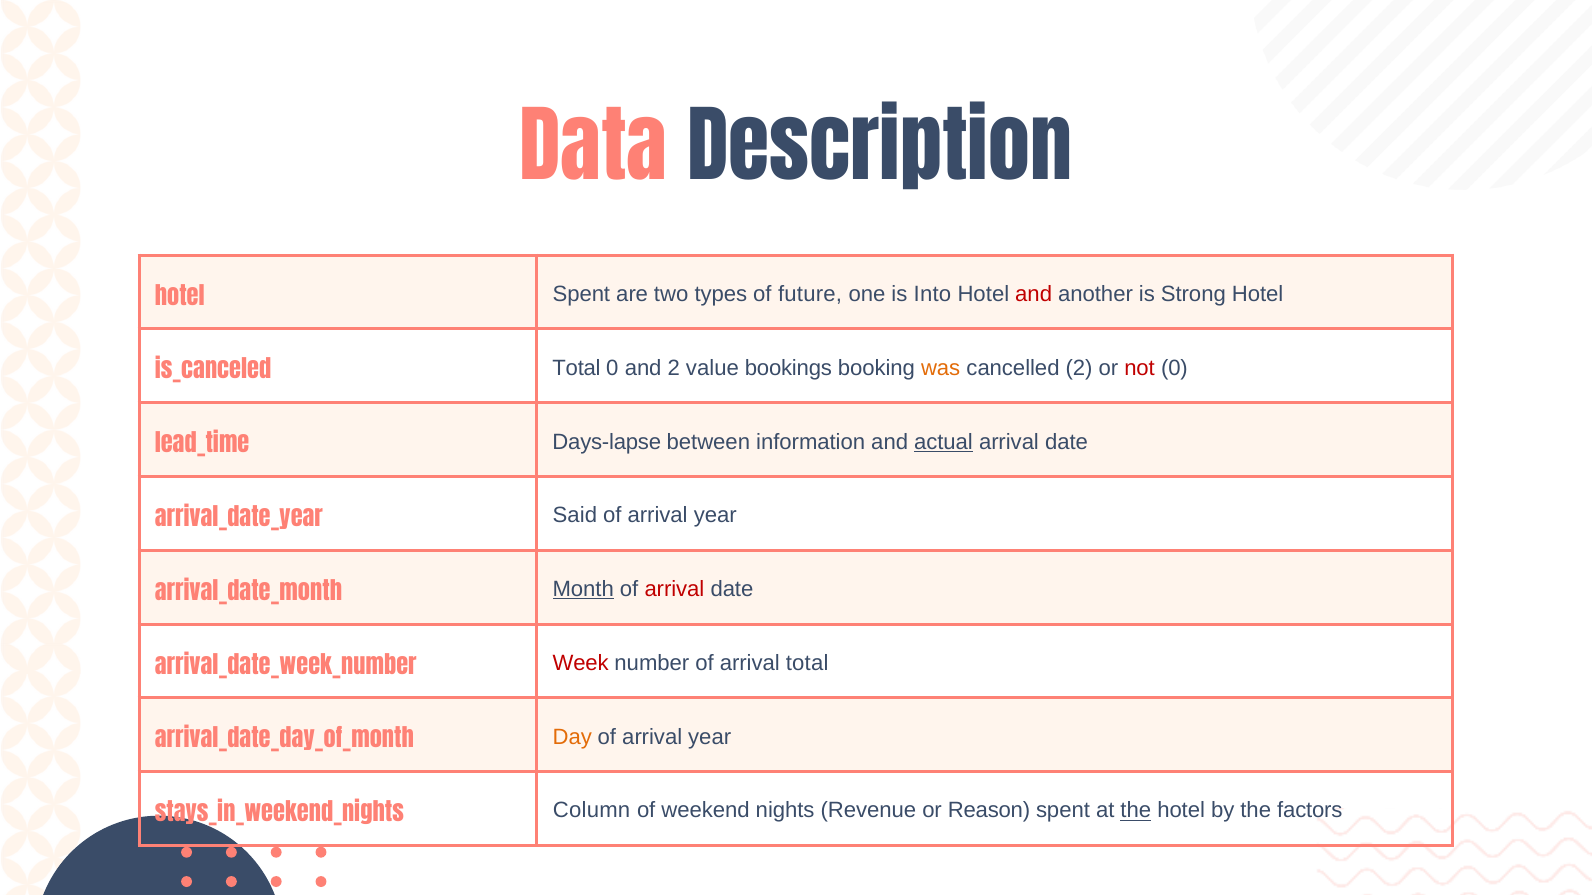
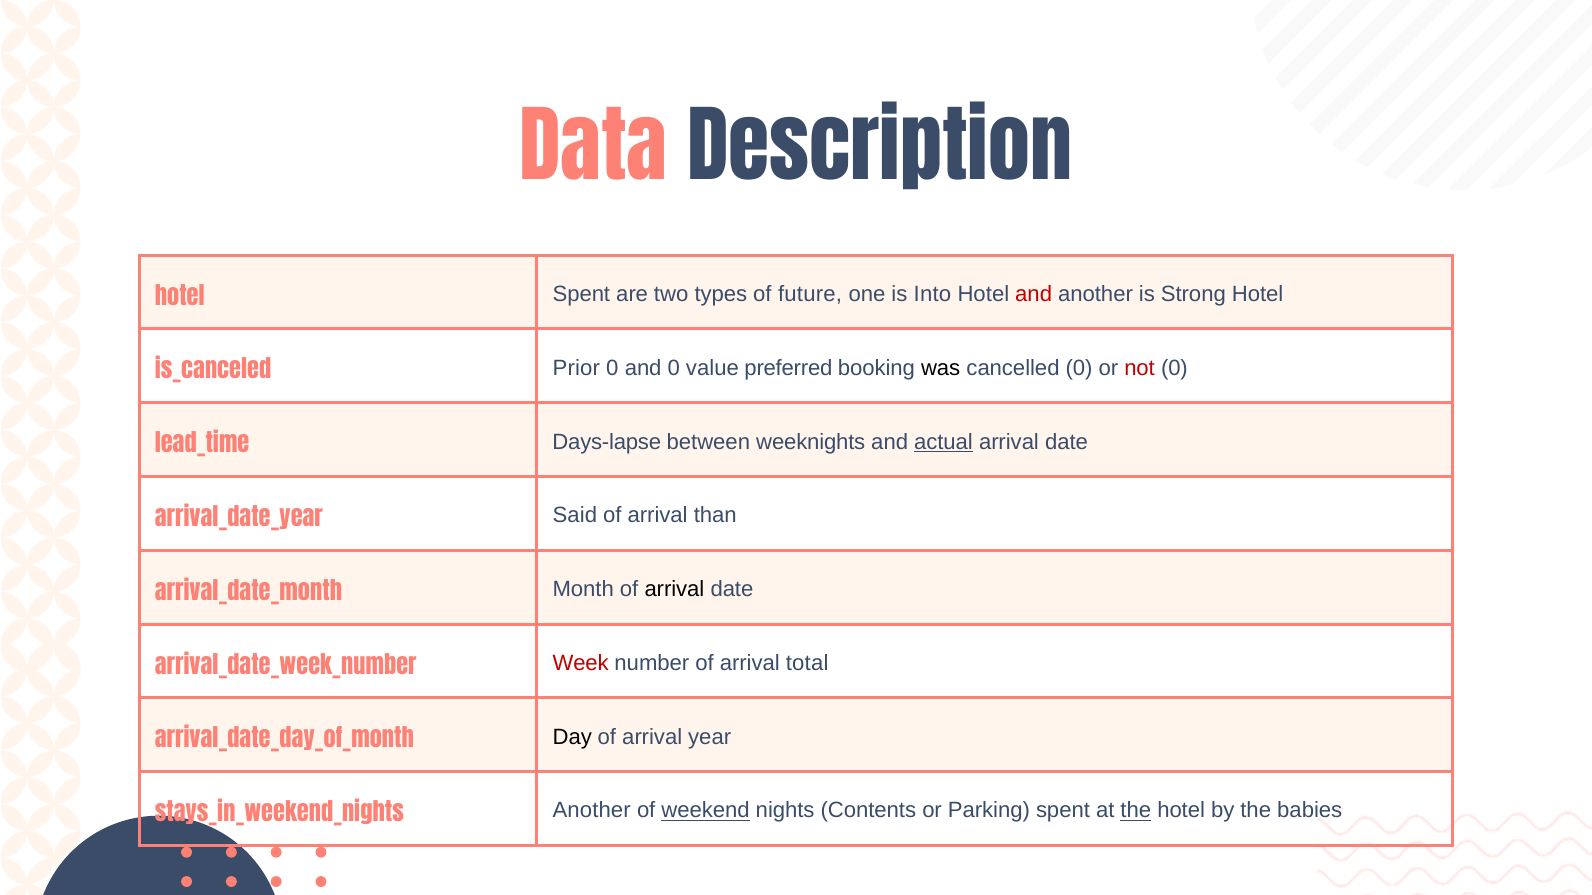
Total: Total -> Prior (576, 368)
and 2: 2 -> 0 (674, 368)
bookings: bookings -> preferred (788, 368)
was colour: orange -> black (941, 368)
cancelled 2: 2 -> 0 (1079, 368)
information: information -> weeknights (811, 442)
year: year -> than (715, 516)
Month underline: present -> none (583, 590)
arrival colour: red -> black (674, 590)
Day colour: orange -> black (572, 737)
Column: Column -> Another (592, 811)
weekend underline: none -> present (706, 811)
Revenue: Revenue -> Contents (868, 811)
Reason: Reason -> Parking (989, 811)
factors: factors -> babies (1310, 811)
